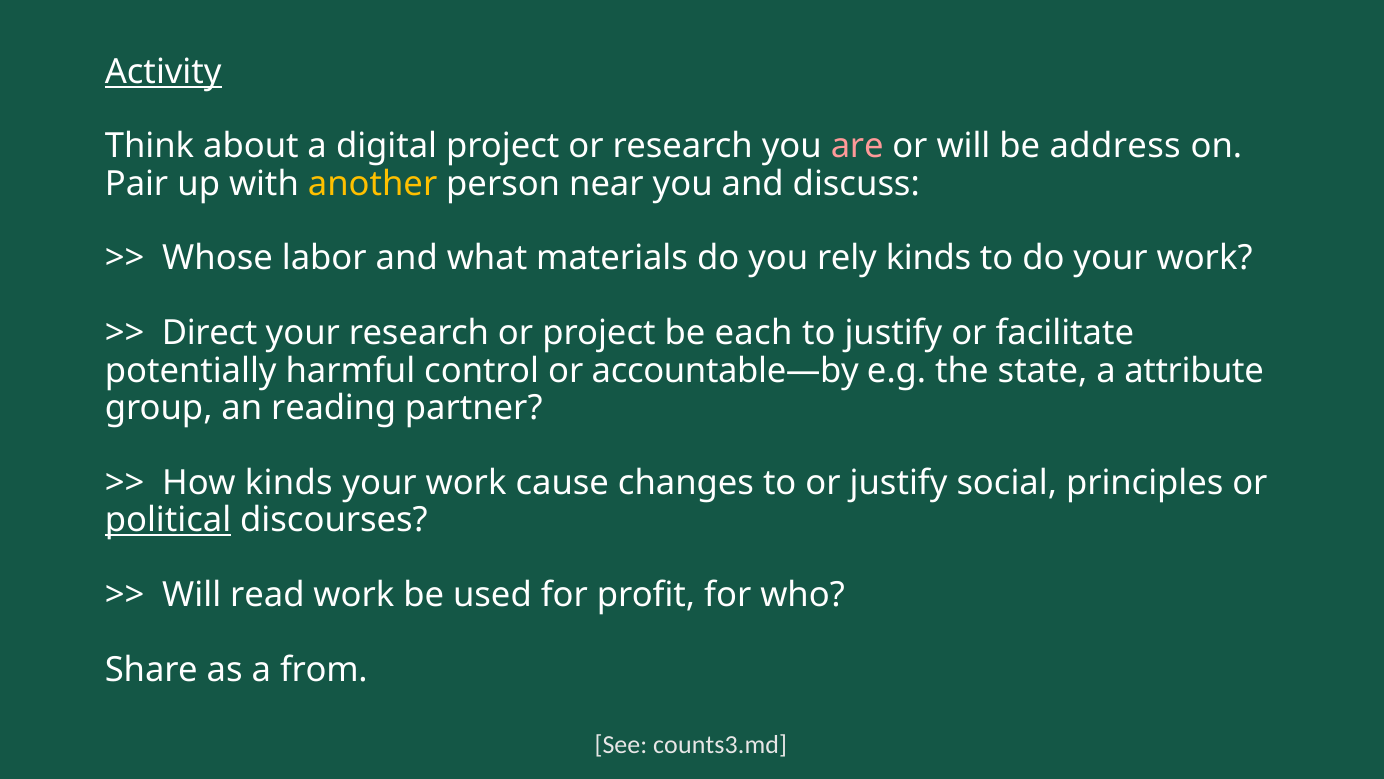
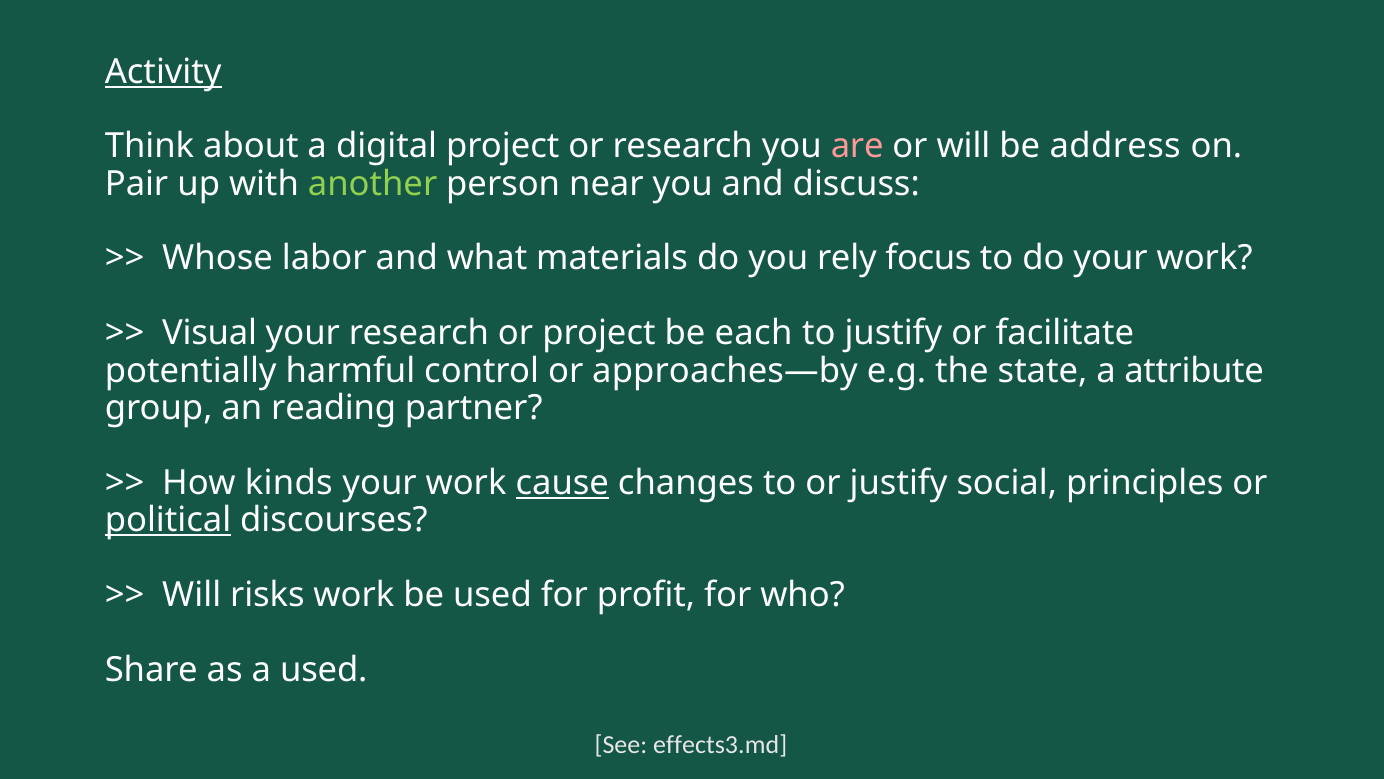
another colour: yellow -> light green (373, 184)
rely kinds: kinds -> focus (928, 258)
Direct: Direct -> Visual (210, 333)
accountable—by: accountable—by -> approaches—by (725, 370)
cause underline: none -> present (562, 482)
read: read -> risks (267, 594)
a from: from -> used (324, 669)
counts3.md: counts3.md -> effects3.md (720, 744)
